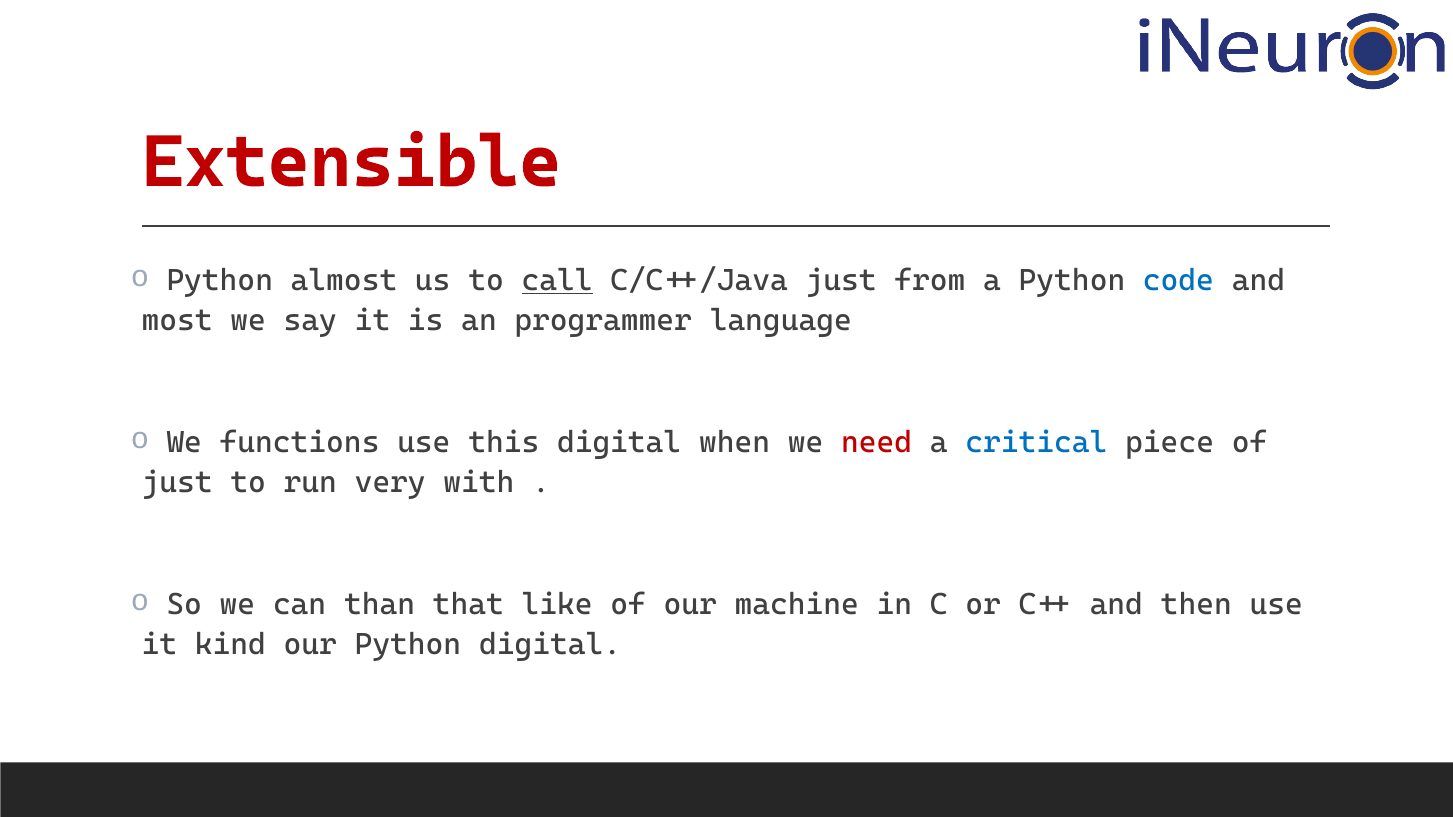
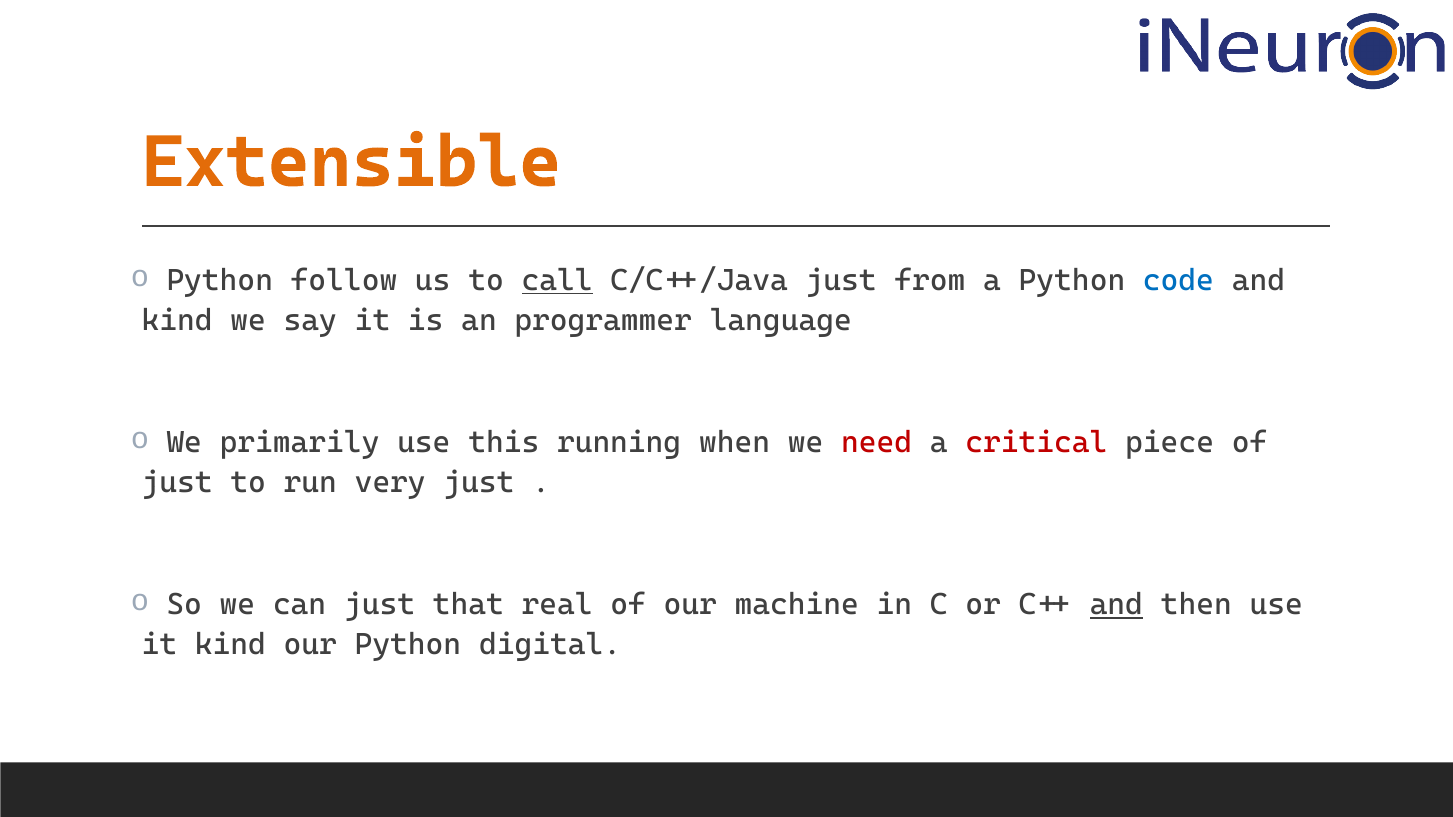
Extensible colour: red -> orange (352, 162)
almost: almost -> follow (344, 281)
most: most -> kind (177, 321)
functions: functions -> primarily (300, 443)
this digital: digital -> running (619, 443)
critical colour: blue -> red (1036, 443)
very with: with -> just (479, 483)
can than: than -> just (380, 605)
like: like -> real (557, 605)
and underline: none -> present (1116, 605)
